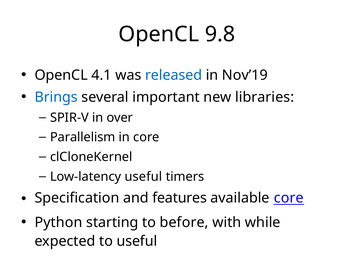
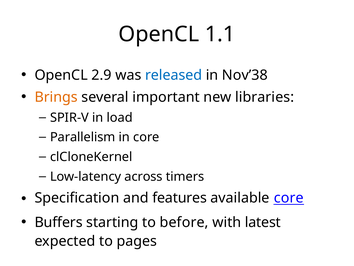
9.8: 9.8 -> 1.1 (220, 34)
4.1: 4.1 -> 2.9 (102, 75)
Nov’19: Nov’19 -> Nov’38 (245, 75)
Brings colour: blue -> orange (56, 97)
over: over -> load (120, 117)
Low-latency useful: useful -> across (144, 176)
Python: Python -> Buffers (59, 222)
while: while -> latest (263, 222)
to useful: useful -> pages (137, 241)
